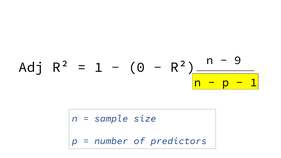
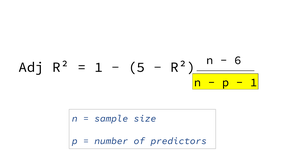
9: 9 -> 6 (238, 60)
0: 0 -> 5 (136, 67)
